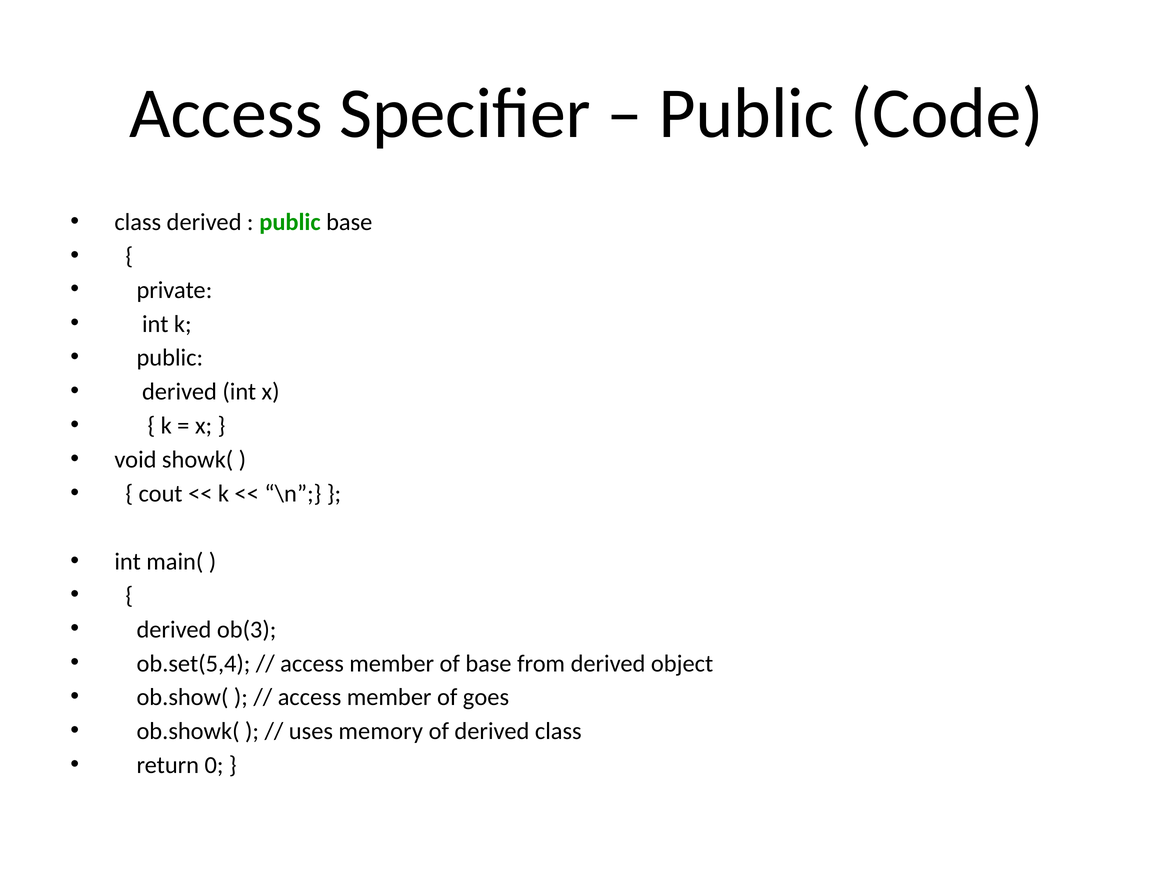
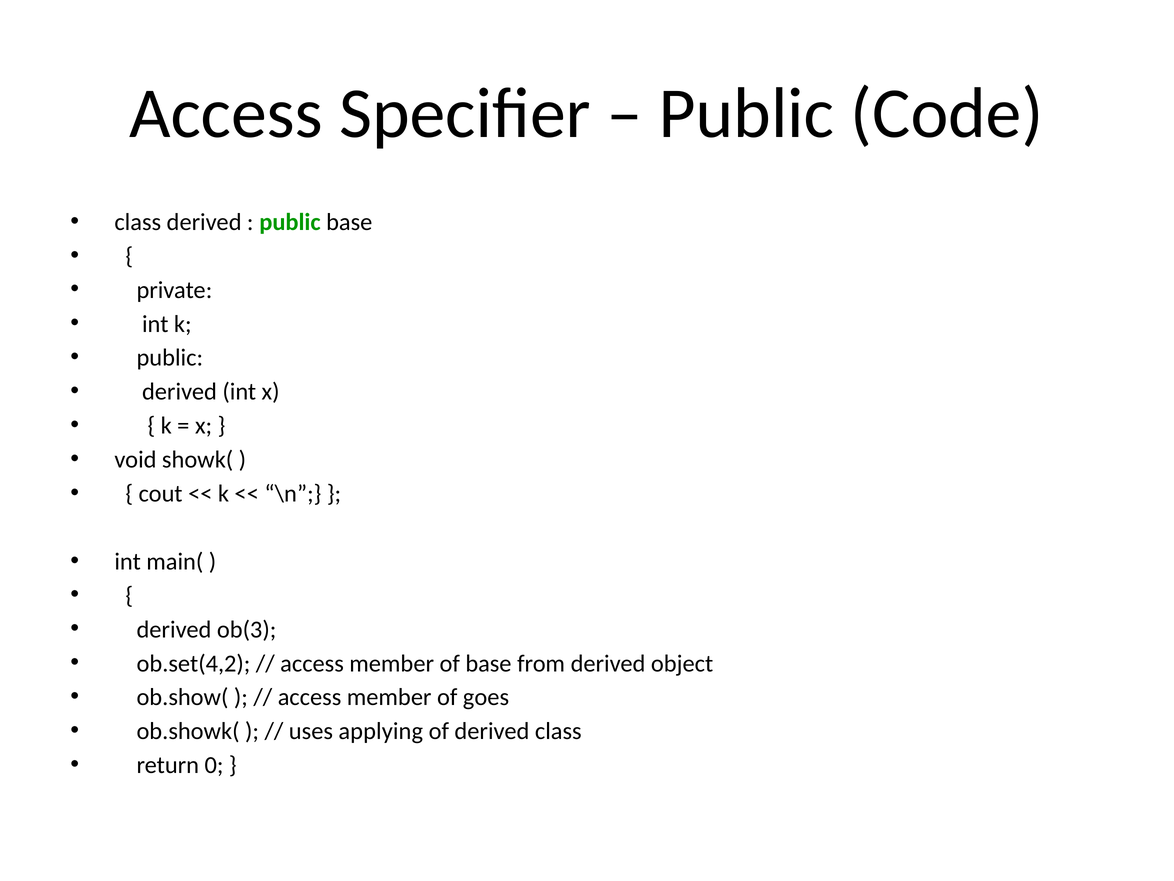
ob.set(5,4: ob.set(5,4 -> ob.set(4,2 (193, 663)
memory: memory -> applying (381, 731)
